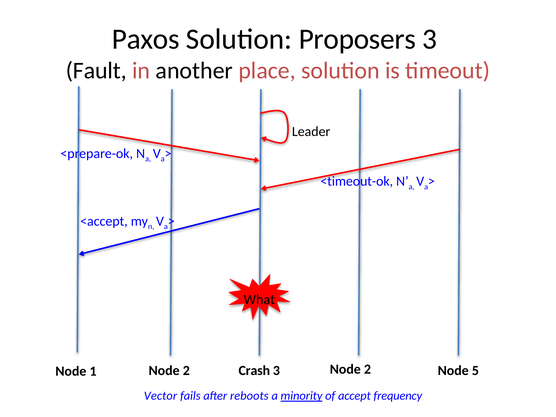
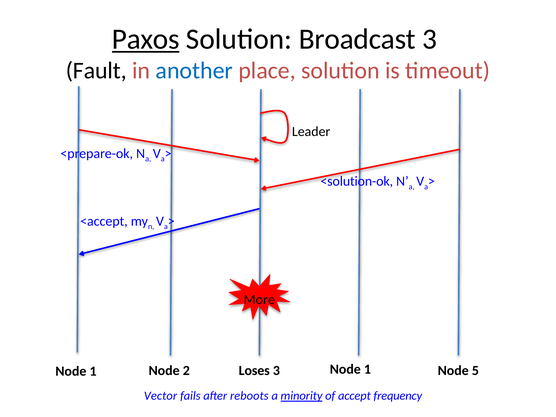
Paxos underline: none -> present (146, 39)
Proposers: Proposers -> Broadcast (357, 39)
another colour: black -> blue (194, 71)
<timeout-ok: <timeout-ok -> <solution-ok (357, 181)
What: What -> More (259, 300)
Crash: Crash -> Loses (254, 370)
3 Node 2: 2 -> 1 (367, 369)
